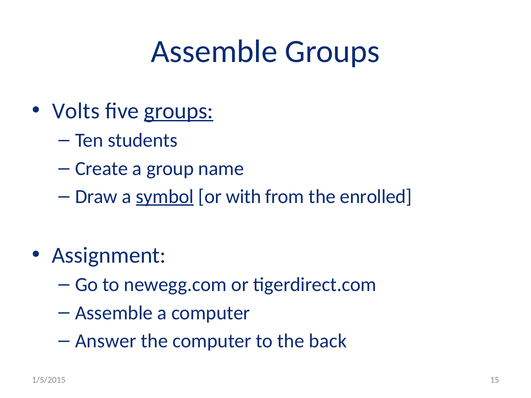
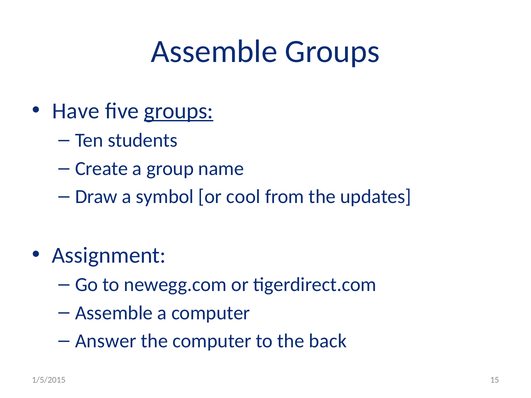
Volts: Volts -> Have (76, 111)
symbol underline: present -> none (165, 197)
with: with -> cool (243, 197)
enrolled: enrolled -> updates (376, 197)
